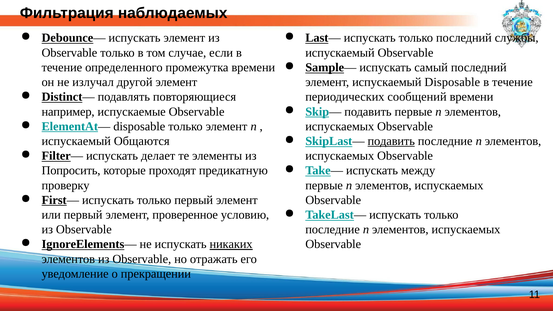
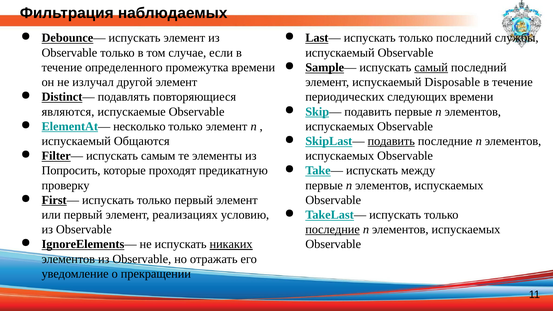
самый underline: none -> present (431, 67)
сообщений: сообщений -> следующих (417, 97)
например: например -> являются (68, 112)
ElementAt— disposable: disposable -> несколько (139, 126)
делает: делает -> самым (158, 156)
проверенное: проверенное -> реализациях (185, 215)
последние underline: none -> present (333, 230)
